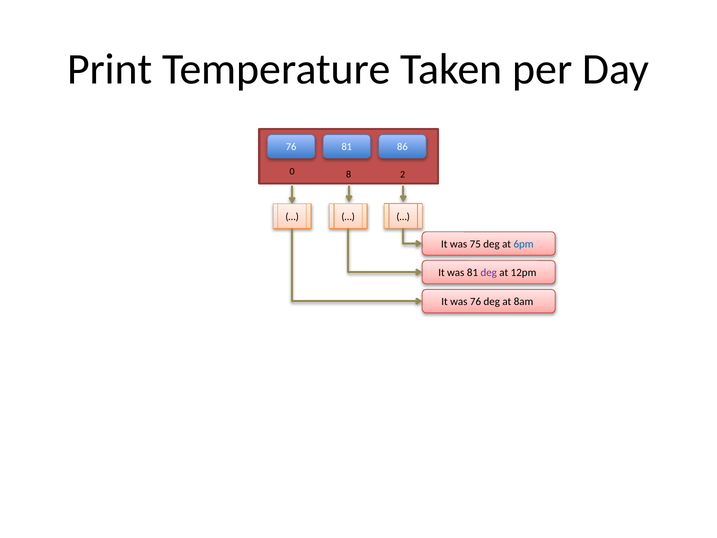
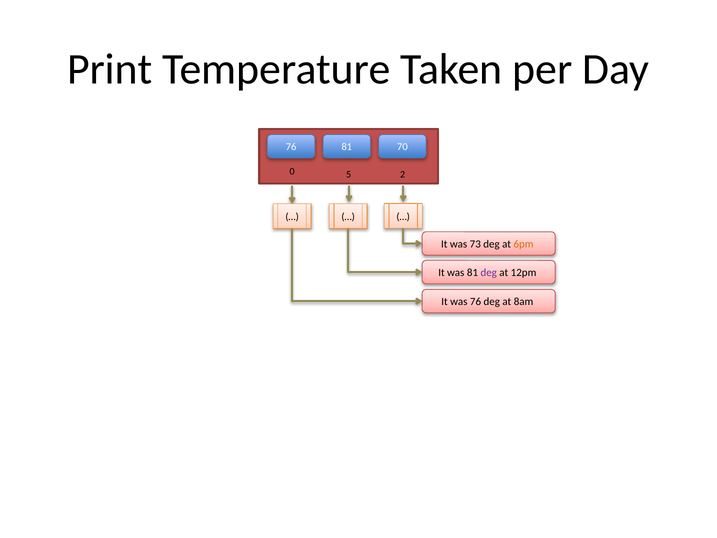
86: 86 -> 70 (402, 147)
8: 8 -> 5 (349, 174)
75: 75 -> 73 (475, 244)
6pm colour: blue -> orange (524, 244)
